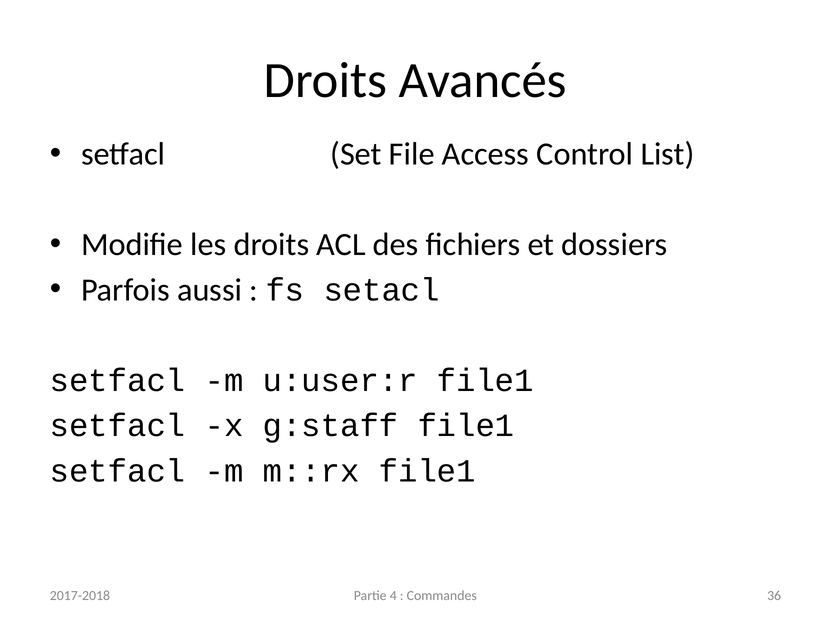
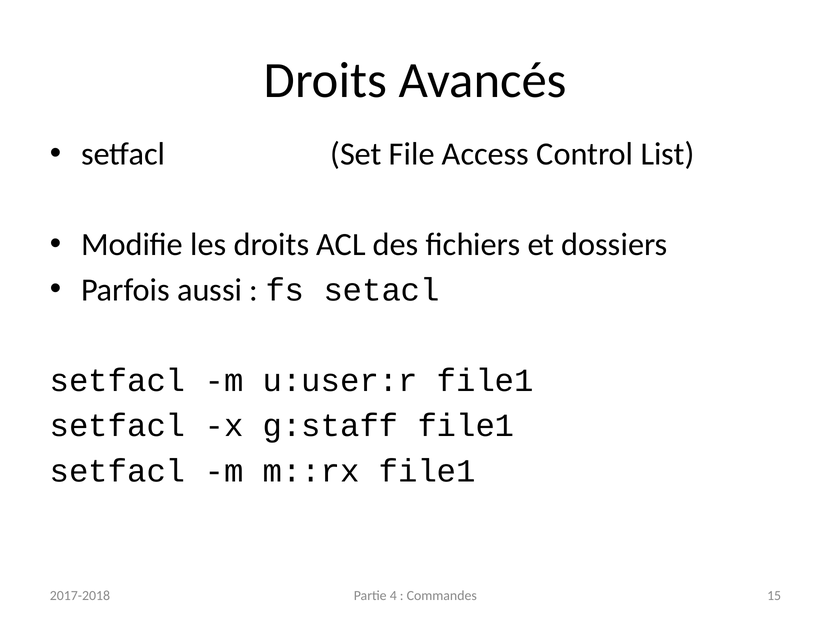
36: 36 -> 15 (774, 595)
